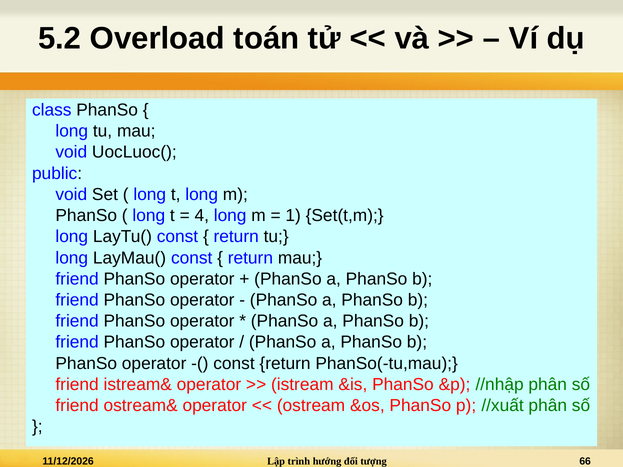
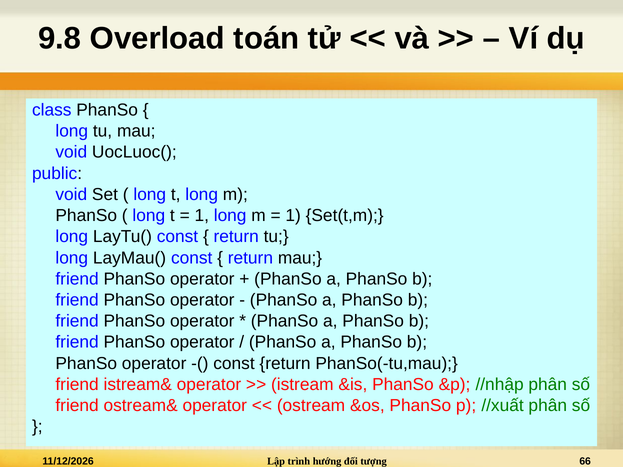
5.2: 5.2 -> 9.8 (60, 39)
4: 4 -> 1 (202, 216)
